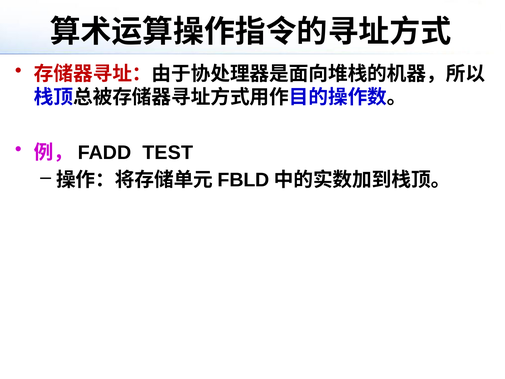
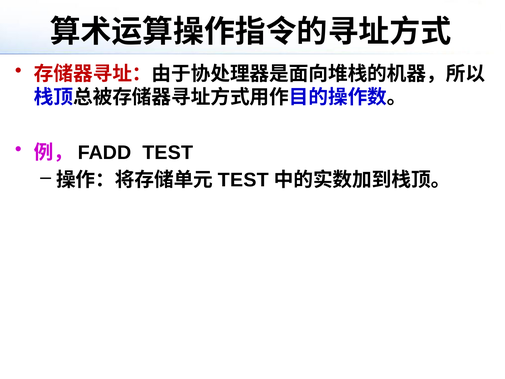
FBLD: FBLD -> TEST (243, 180)
